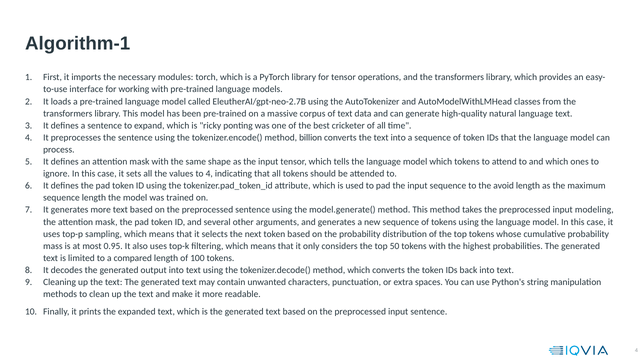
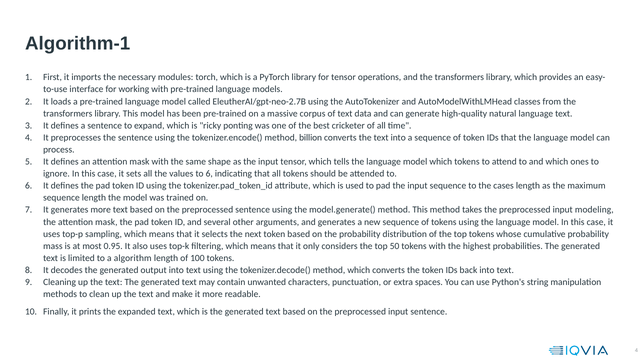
values to 4: 4 -> 6 (209, 174)
avoid: avoid -> cases (504, 186)
compared: compared -> algorithm (133, 258)
